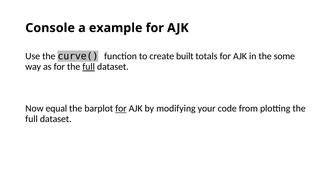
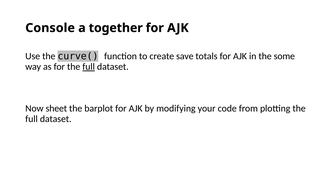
example: example -> together (116, 28)
built: built -> save (185, 56)
equal: equal -> sheet (56, 108)
for underline: present -> none (121, 108)
